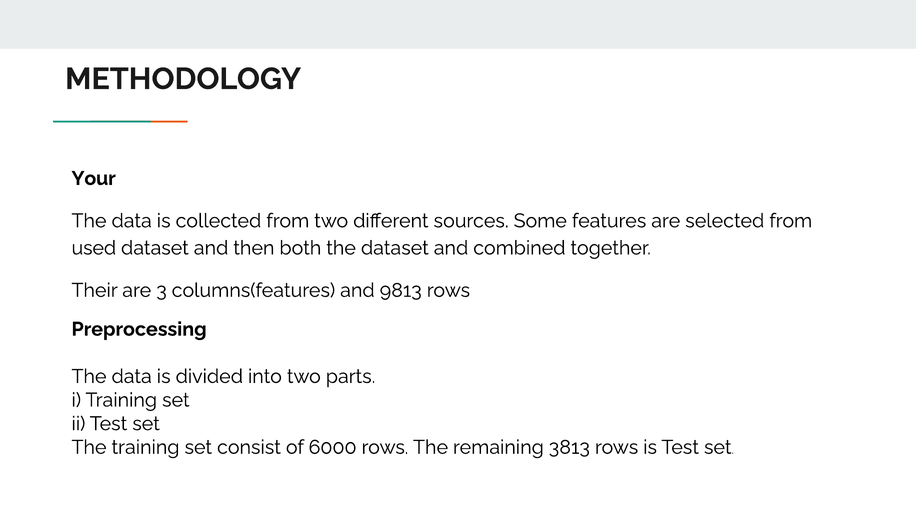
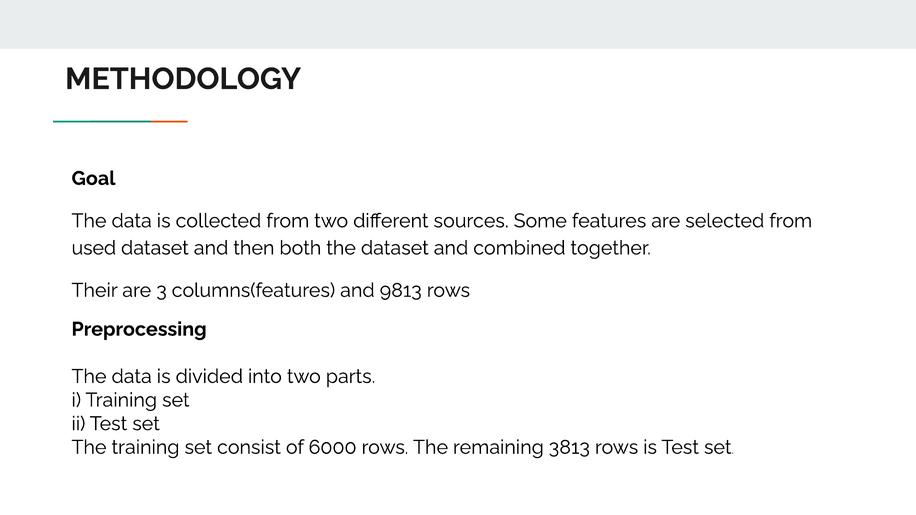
Your: Your -> Goal (93, 179)
